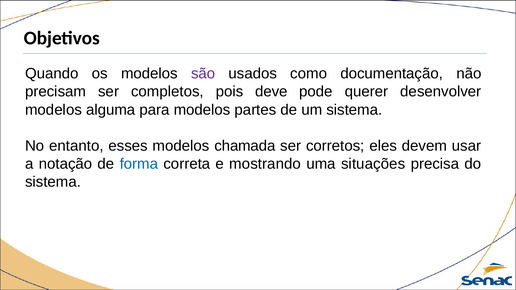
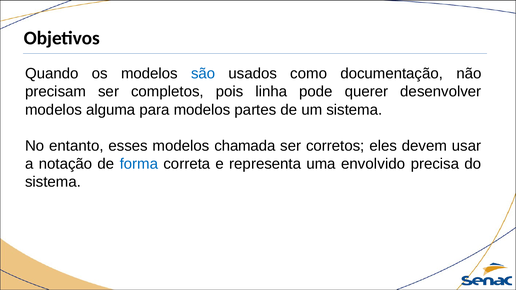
são colour: purple -> blue (203, 74)
deve: deve -> linha (271, 92)
mostrando: mostrando -> representa (265, 164)
situações: situações -> envolvido (373, 164)
